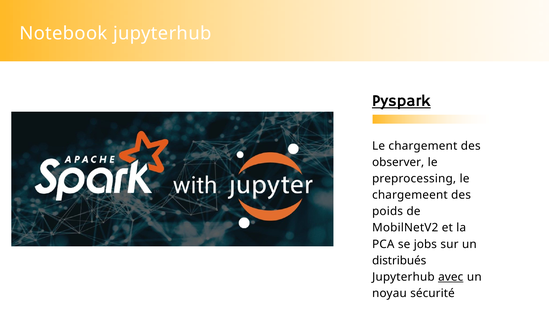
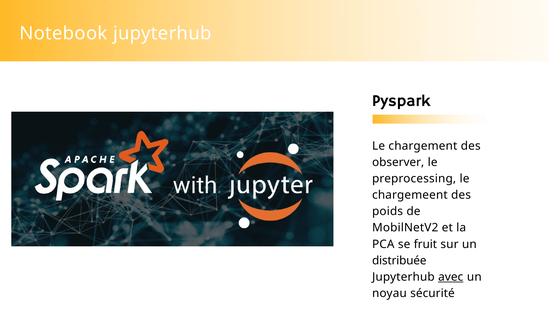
Pyspark underline: present -> none (401, 101)
jobs: jobs -> fruit (425, 244)
distribués: distribués -> distribuée (399, 260)
